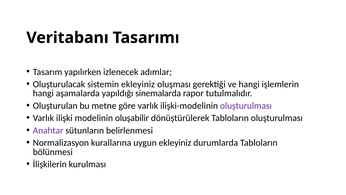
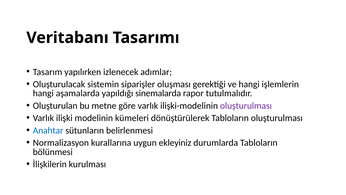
sistemin ekleyiniz: ekleyiniz -> siparişler (138, 84)
oluşabilir: oluşabilir -> kümeleri (132, 118)
Anahtar colour: purple -> blue (48, 130)
